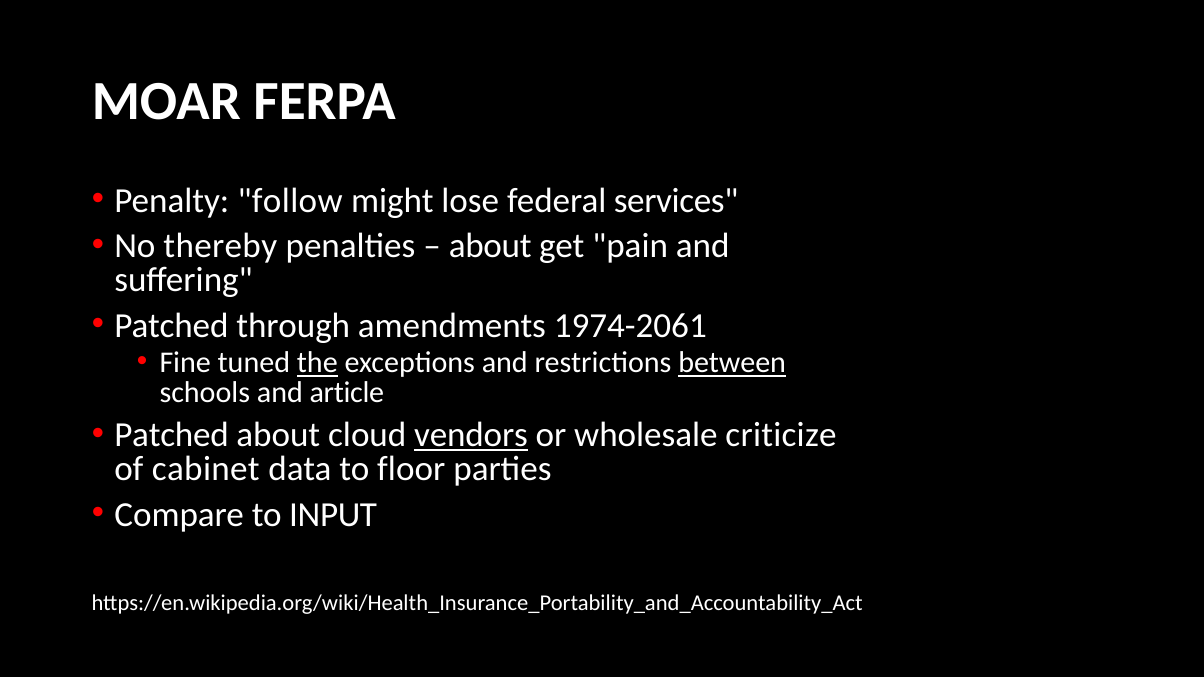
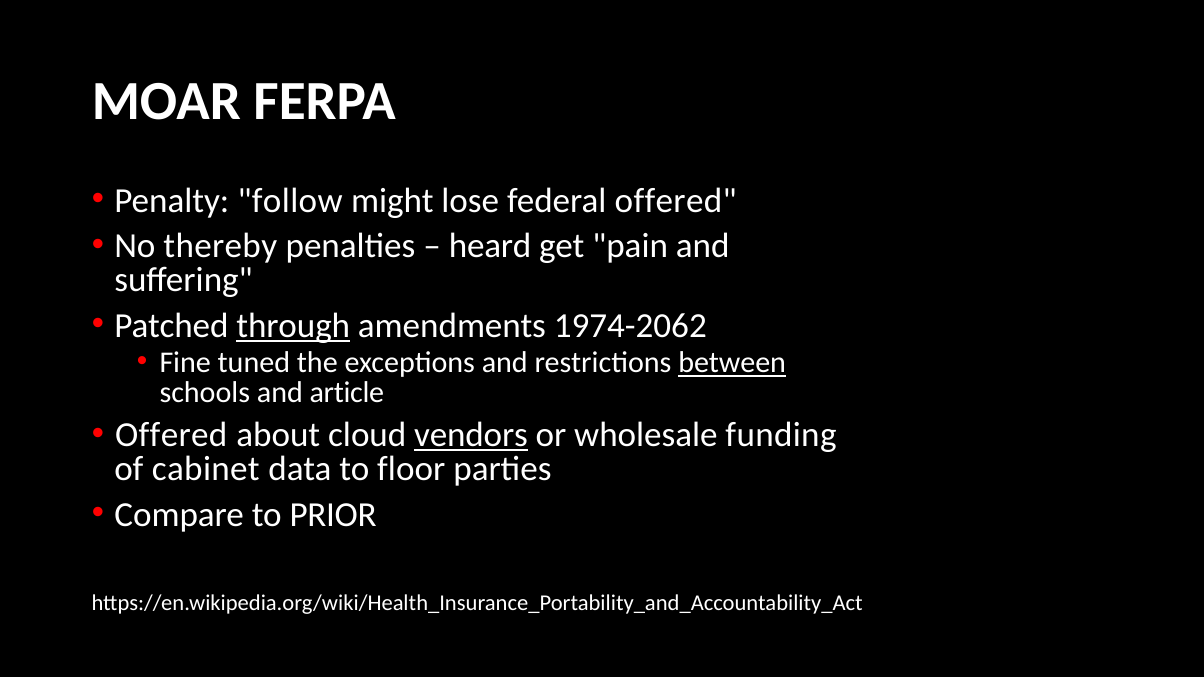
federal services: services -> offered (676, 201)
about: about -> heard (490, 246)
through underline: none -> present (293, 326)
1974-2061: 1974-2061 -> 1974-2062 (630, 326)
the underline: present -> none (317, 363)
Patched: Patched -> Offered (171, 435)
criticize: criticize -> funding (781, 435)
INPUT: INPUT -> PRIOR (333, 515)
